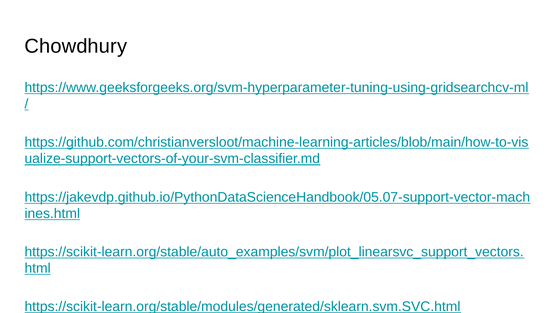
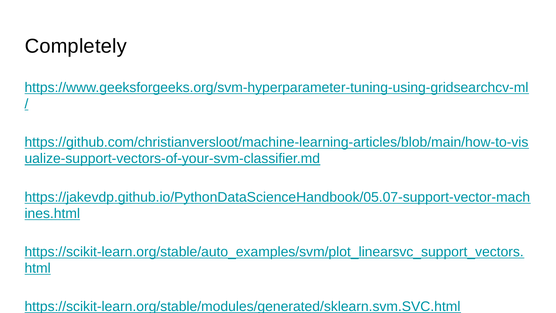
Chowdhury: Chowdhury -> Completely (76, 46)
